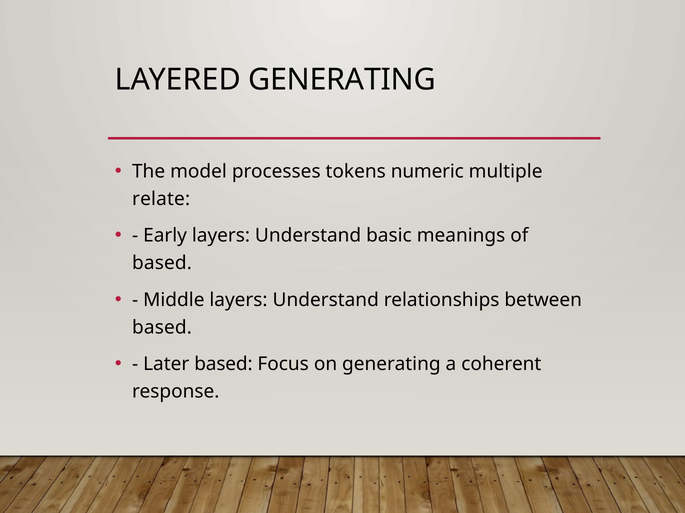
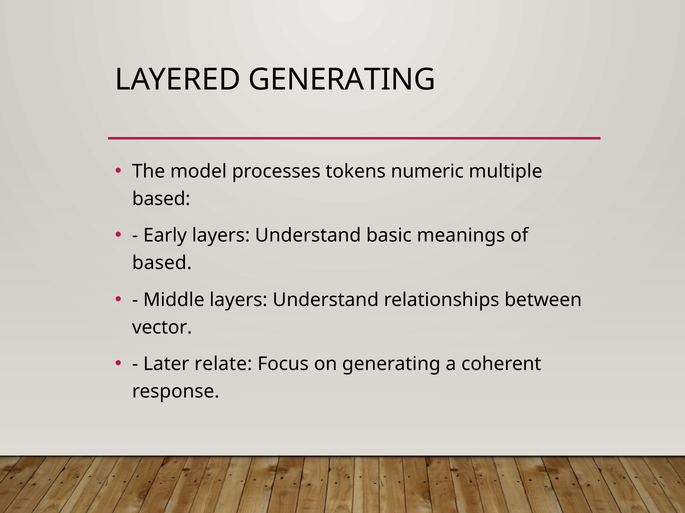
relate: relate -> based (161, 199)
based: based -> vector (162, 328)
Later based: based -> relate (223, 365)
